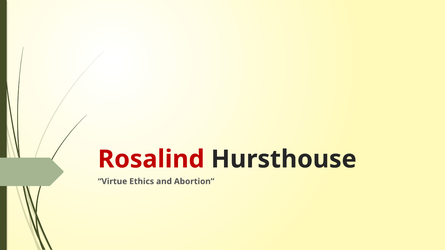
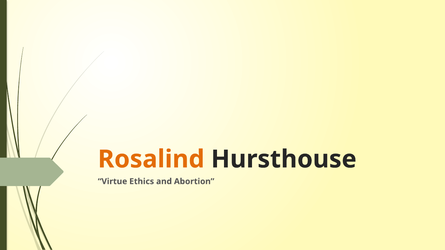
Rosalind colour: red -> orange (151, 159)
